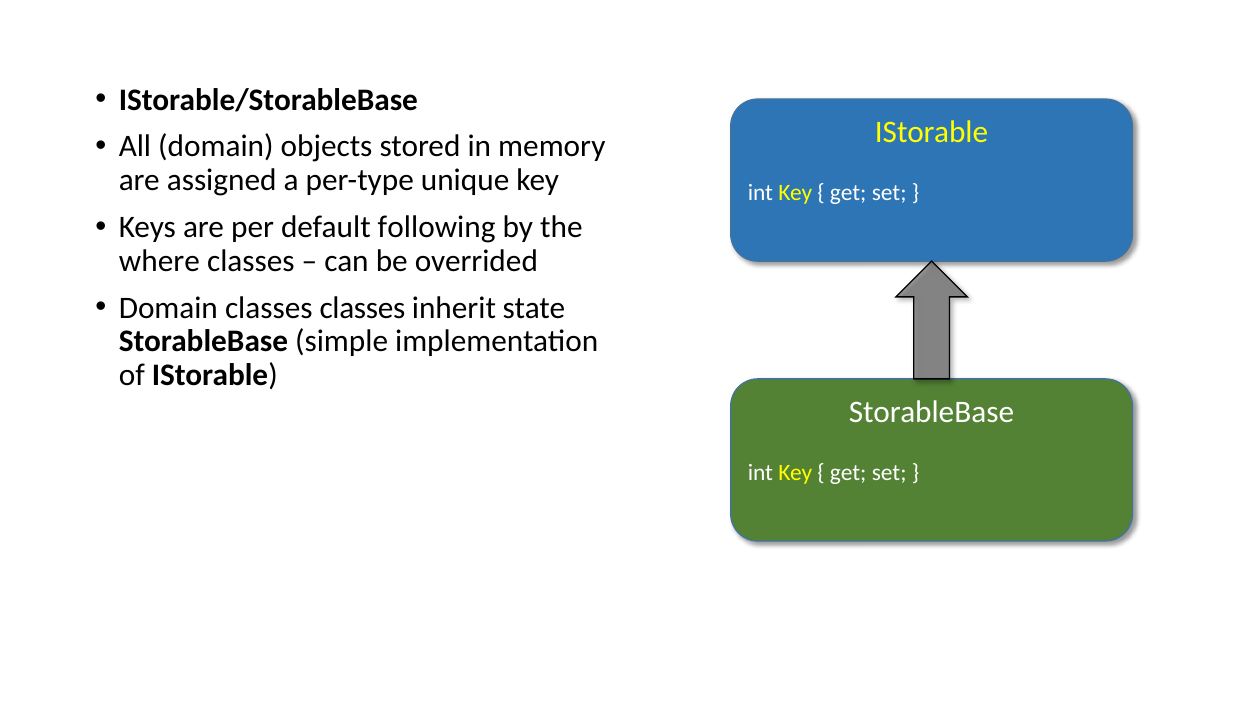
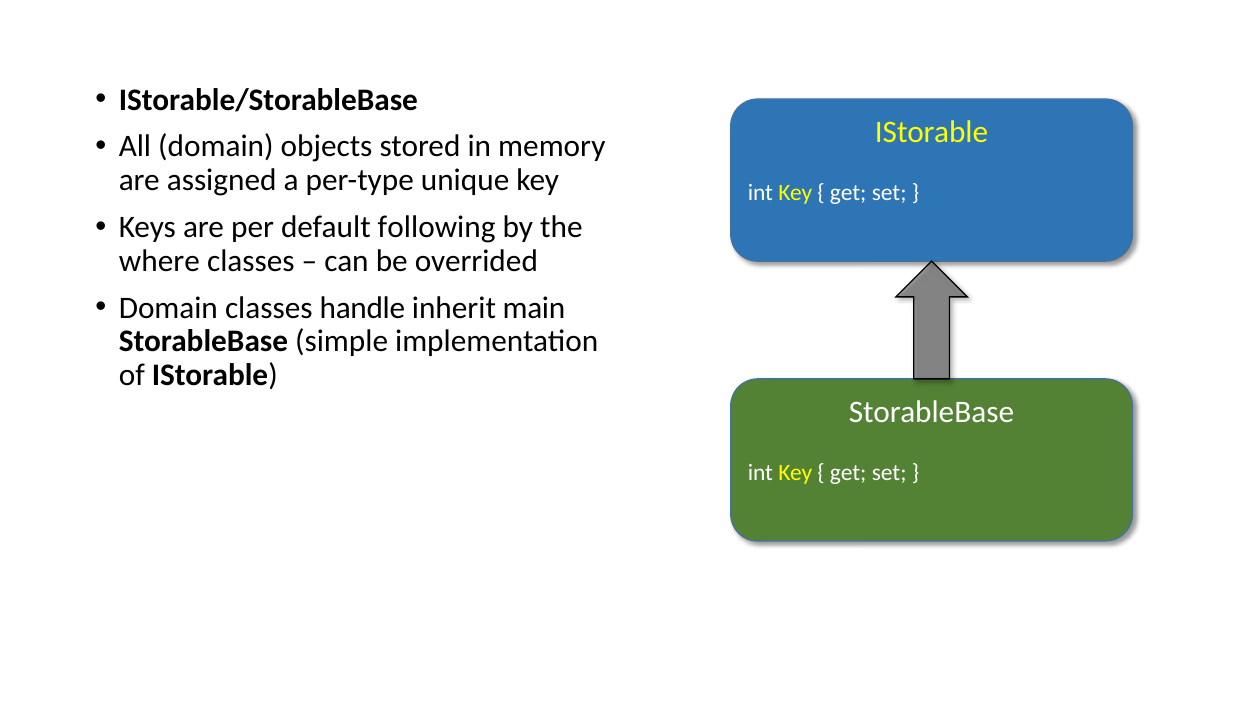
classes classes: classes -> handle (362, 308)
state: state -> main (534, 308)
